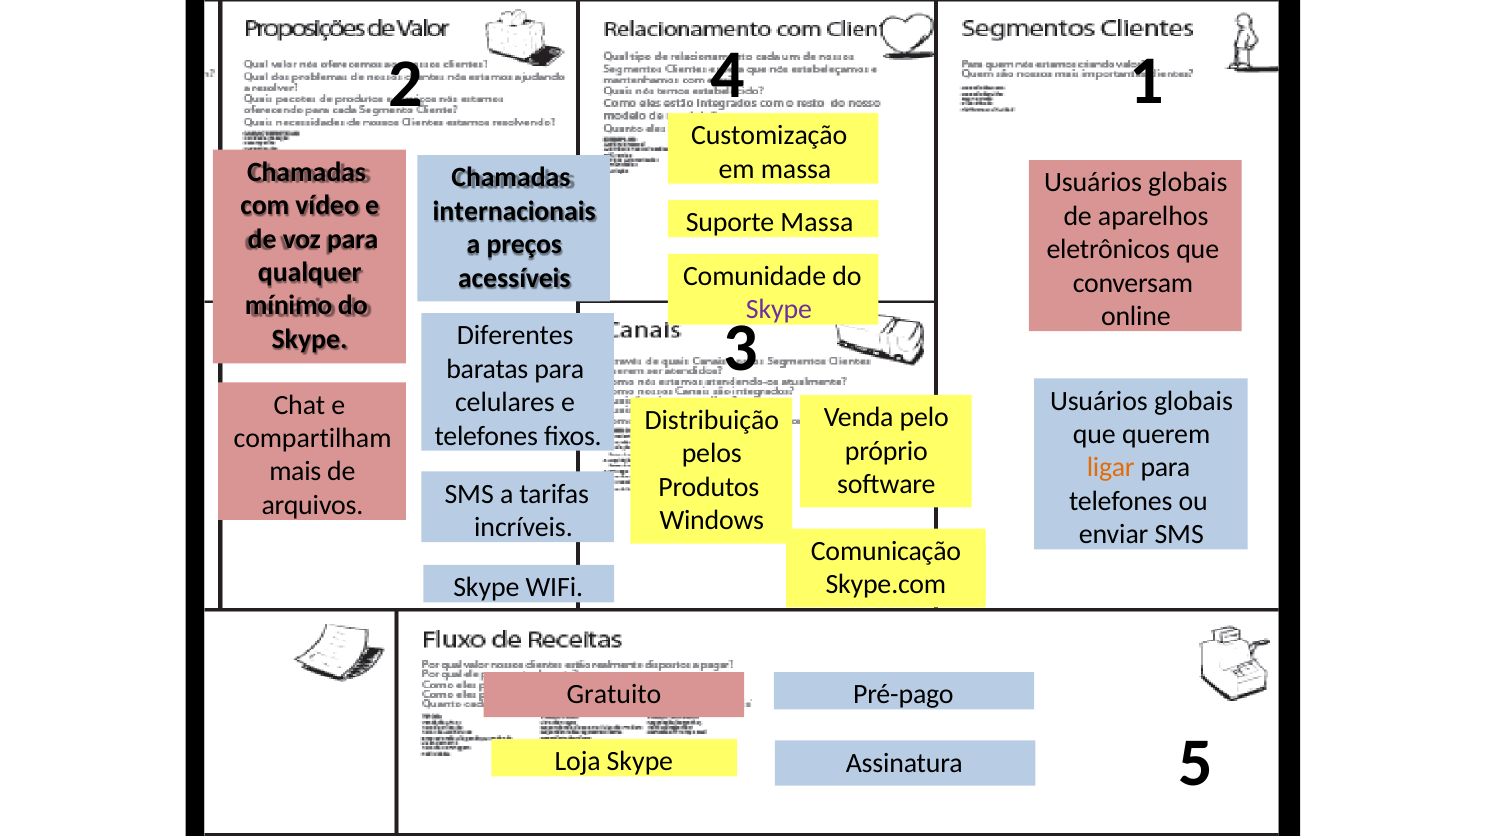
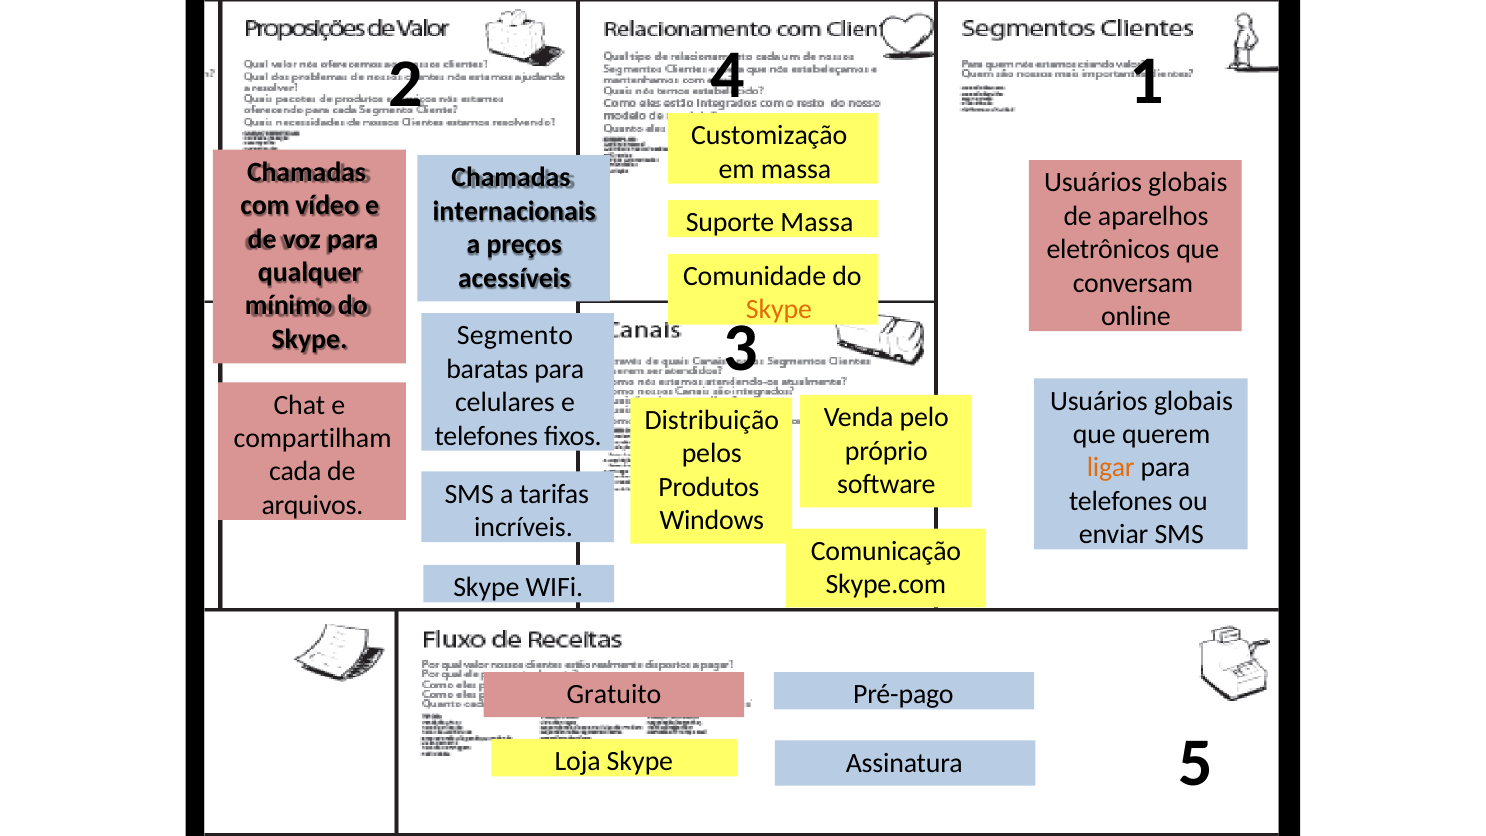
Skype colour: purple -> orange (779, 310)
Diferentes: Diferentes -> Segmento (515, 336)
mais: mais -> cada (295, 472)
